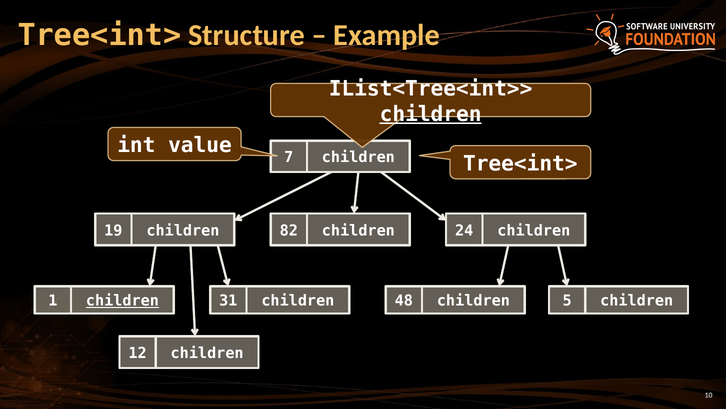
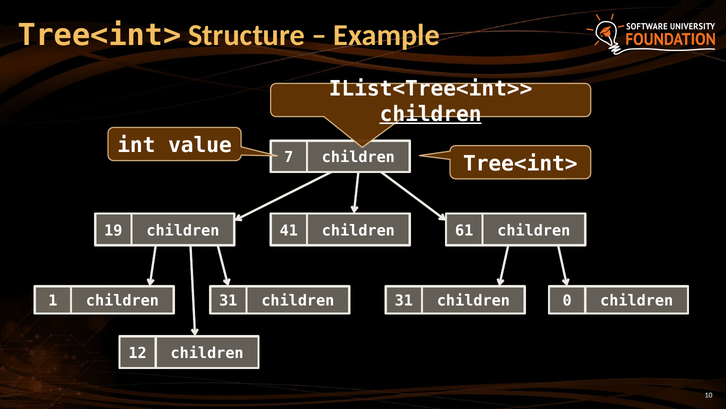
82: 82 -> 41 (289, 230)
24: 24 -> 61 (464, 230)
children underline: present -> none (122, 301)
31 children 48: 48 -> 31 (404, 301)
5: 5 -> 0 (567, 301)
